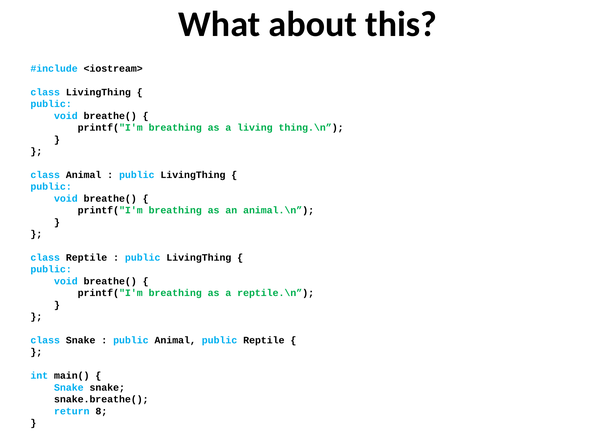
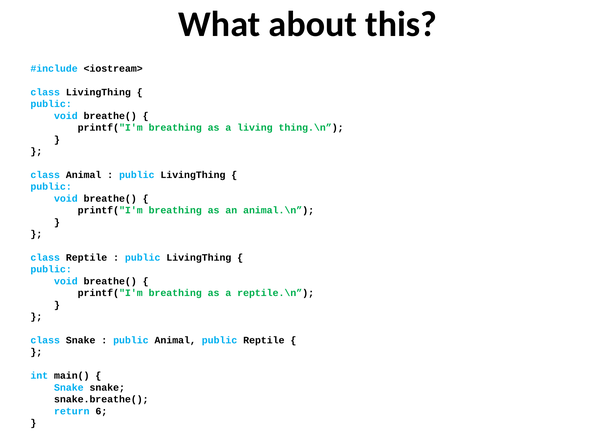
8: 8 -> 6 (101, 411)
